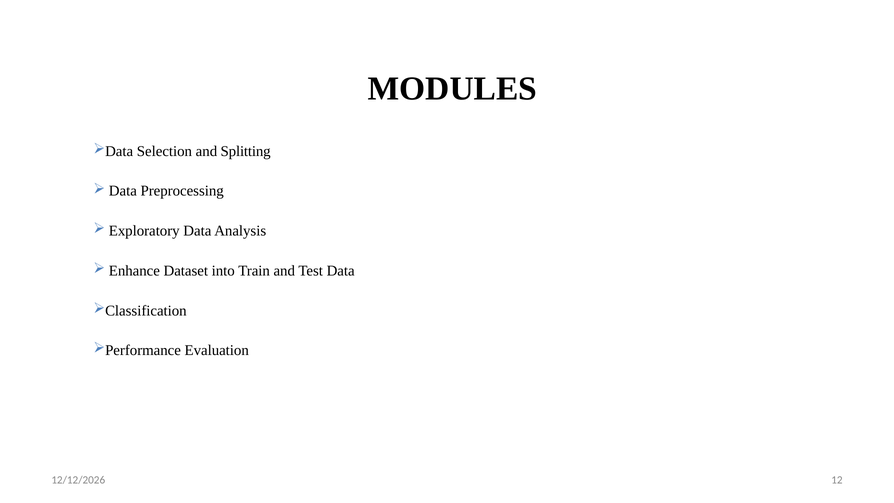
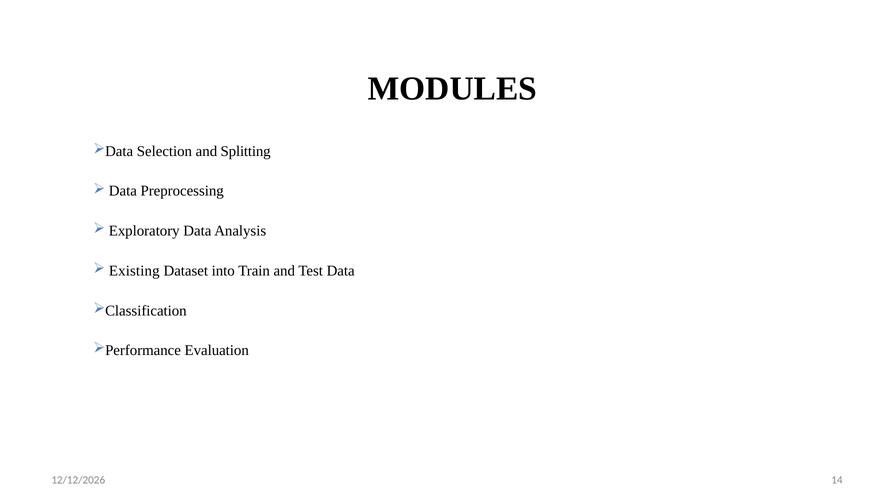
Enhance: Enhance -> Existing (134, 271)
12: 12 -> 14 (837, 480)
